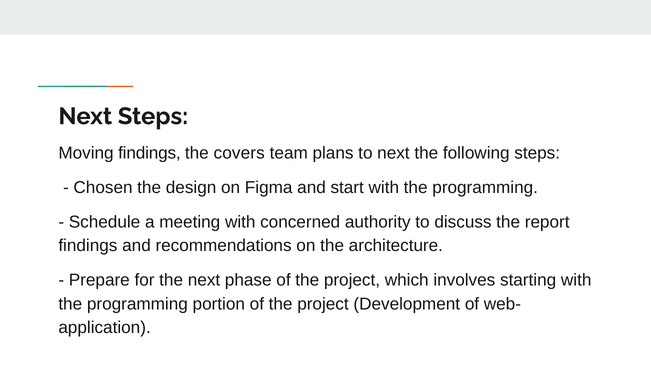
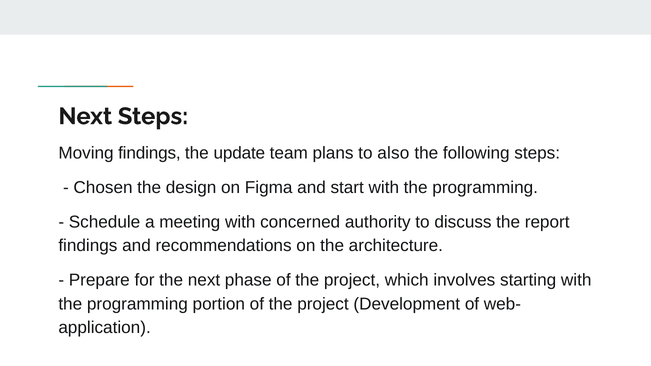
covers: covers -> update (239, 153)
to next: next -> also (393, 153)
